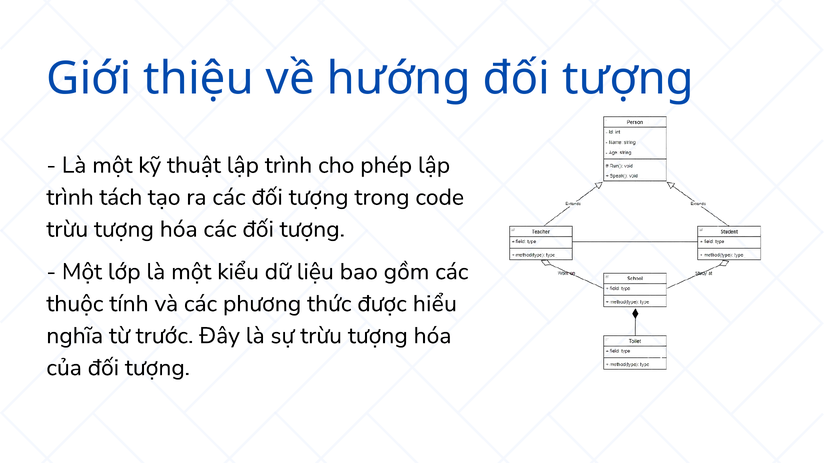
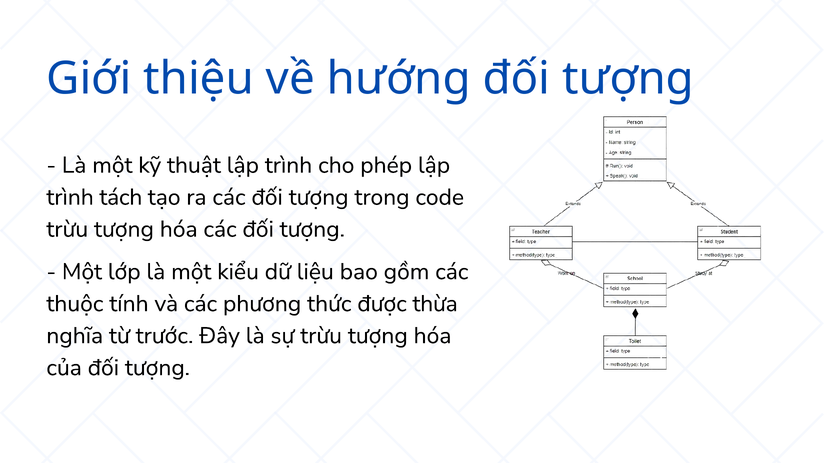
hiểu: hiểu -> thừa (435, 304)
